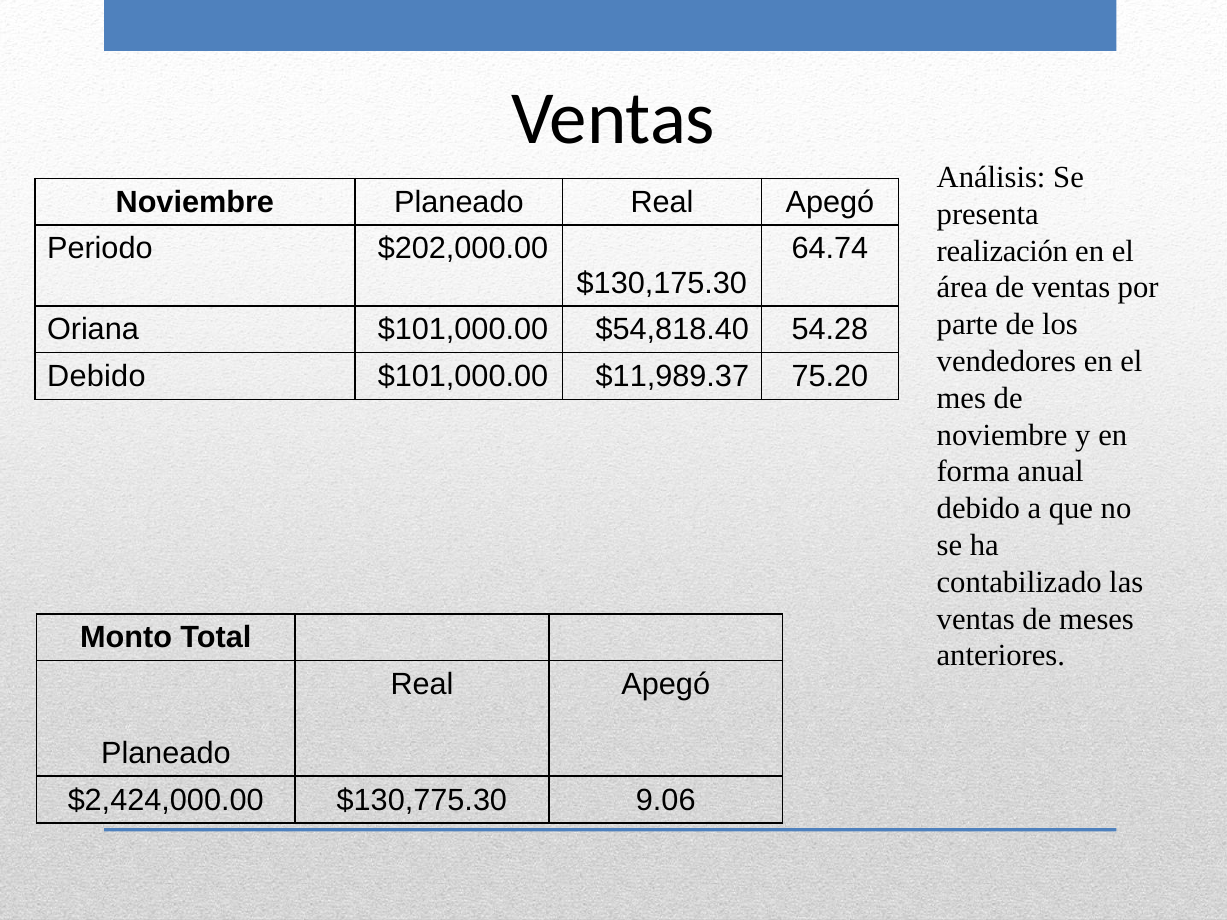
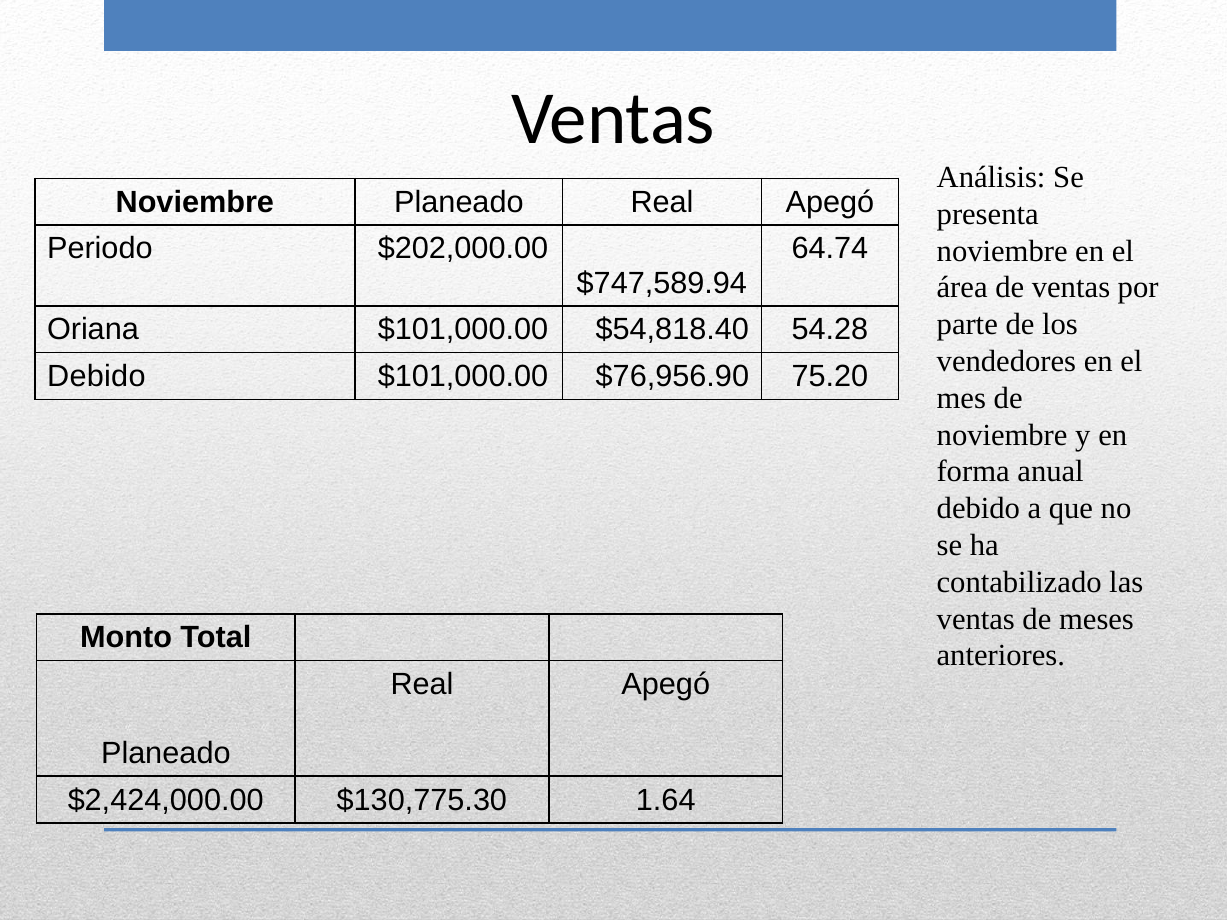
realización: realización -> noviembre (1002, 251)
$130,175.30: $130,175.30 -> $747,589.94 (662, 283)
$11,989.37: $11,989.37 -> $76,956.90 (672, 377)
9.06: 9.06 -> 1.64 (666, 800)
